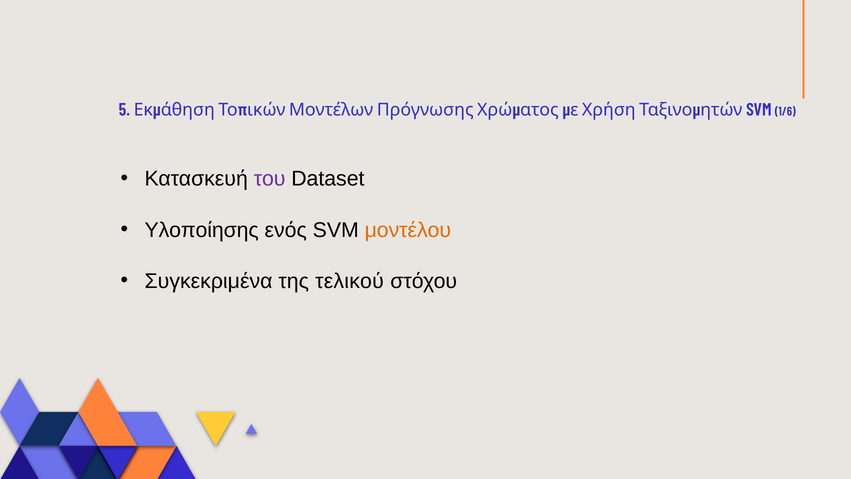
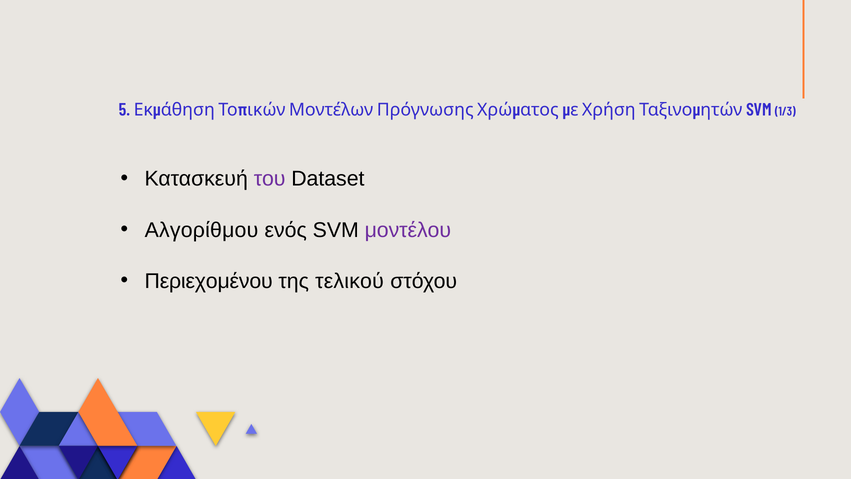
1/6: 1/6 -> 1/3 (785, 111)
Υλοποίησης: Υλοποίησης -> Αλγορίθμου (201, 230)
μοντέλου colour: orange -> purple (408, 230)
Συγκεκριμένα: Συγκεκριμένα -> Περιεχομένου (209, 281)
